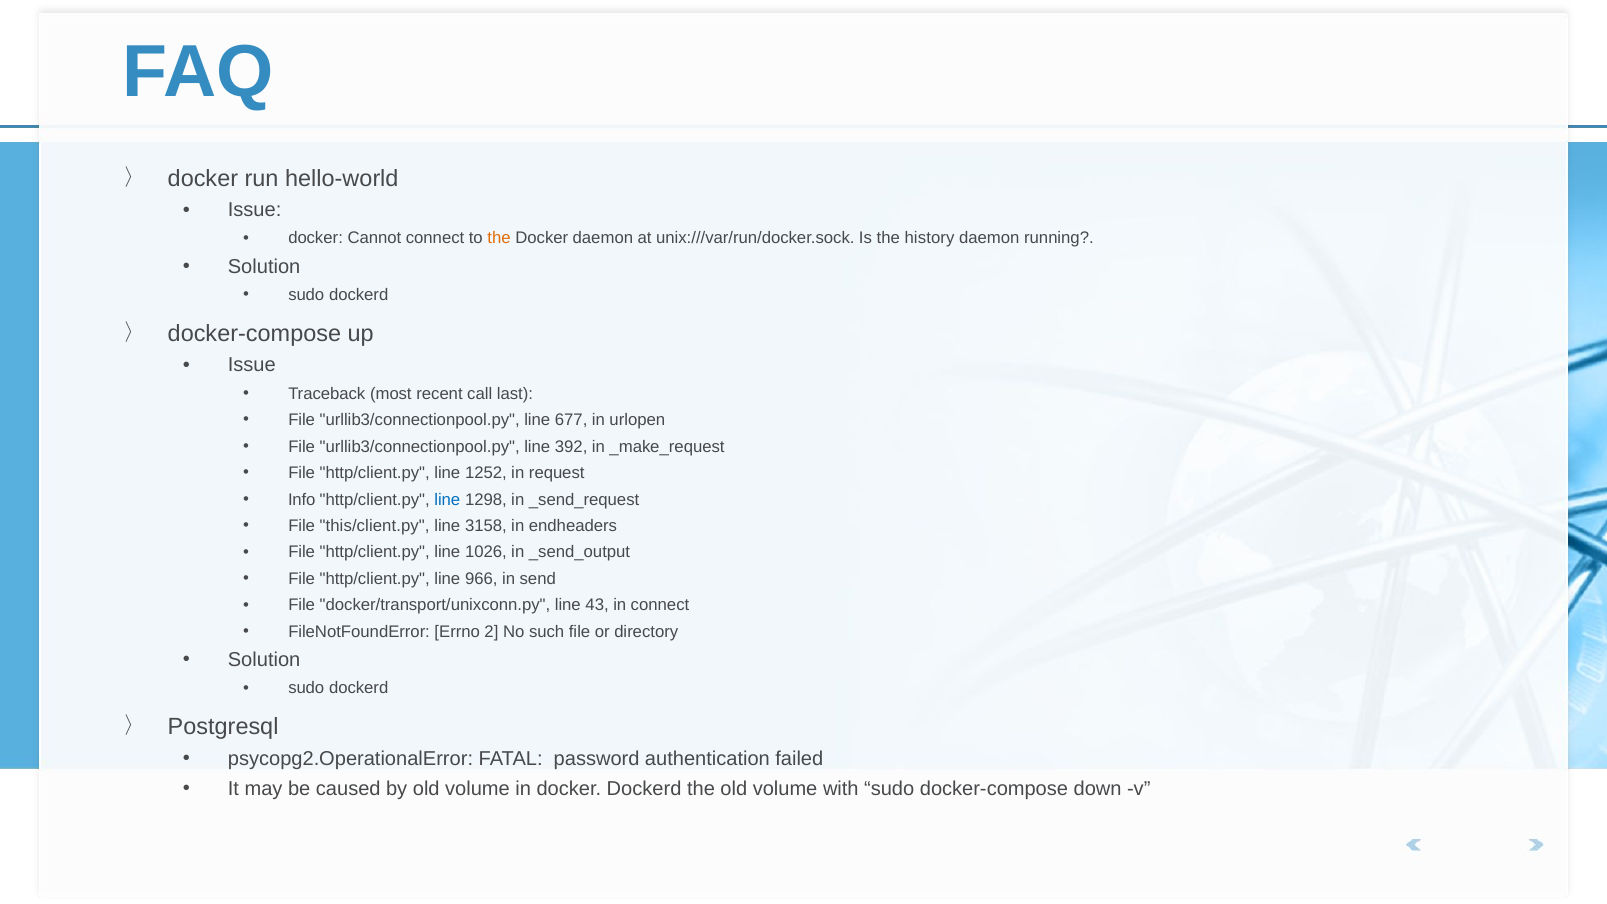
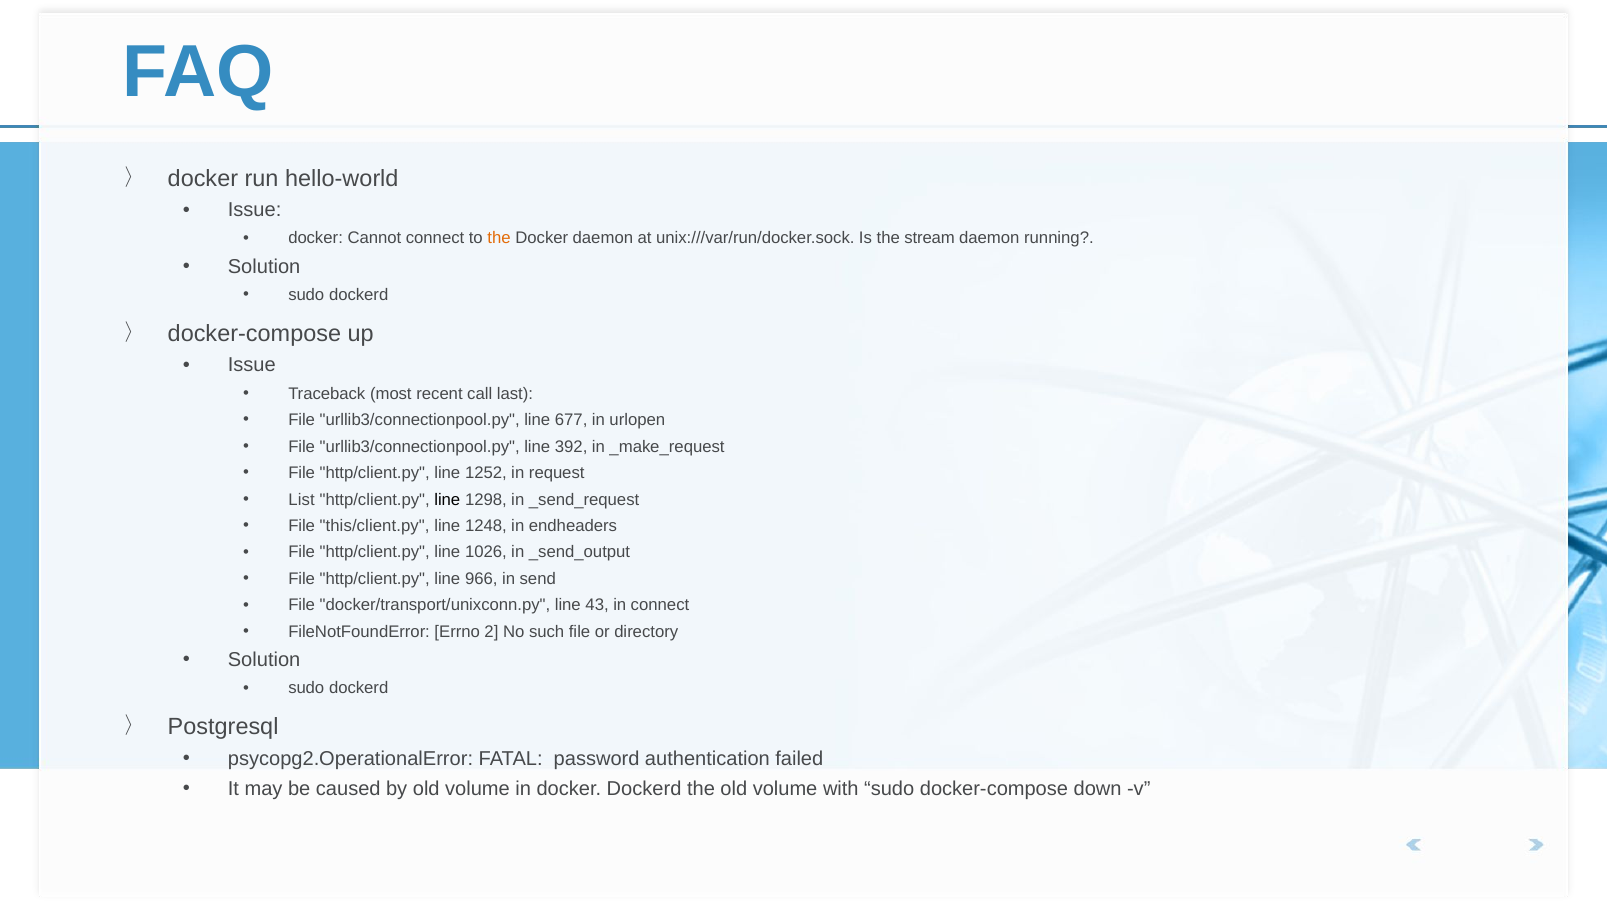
history: history -> stream (930, 238)
Info: Info -> List (302, 499)
line colour: blue -> black (447, 499)
3158: 3158 -> 1248 (486, 526)
